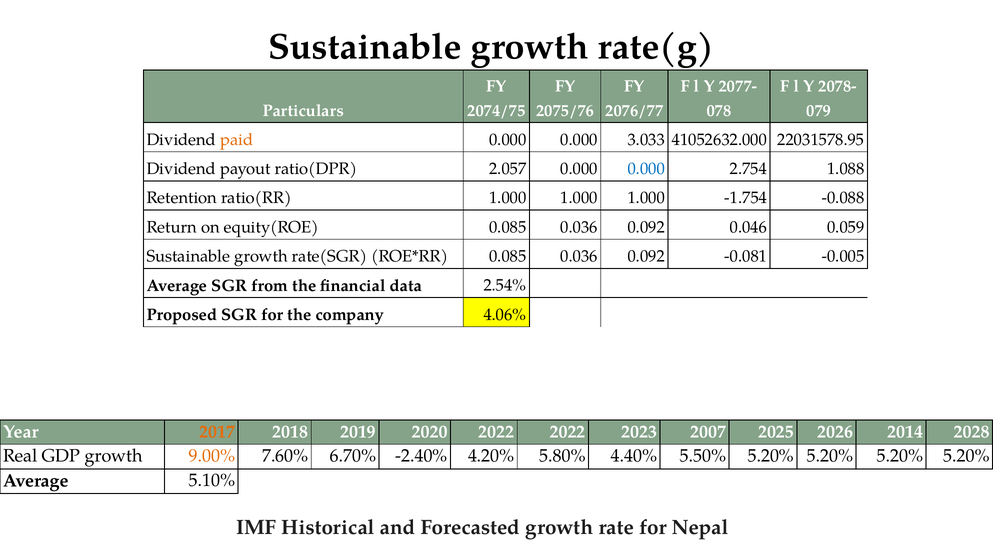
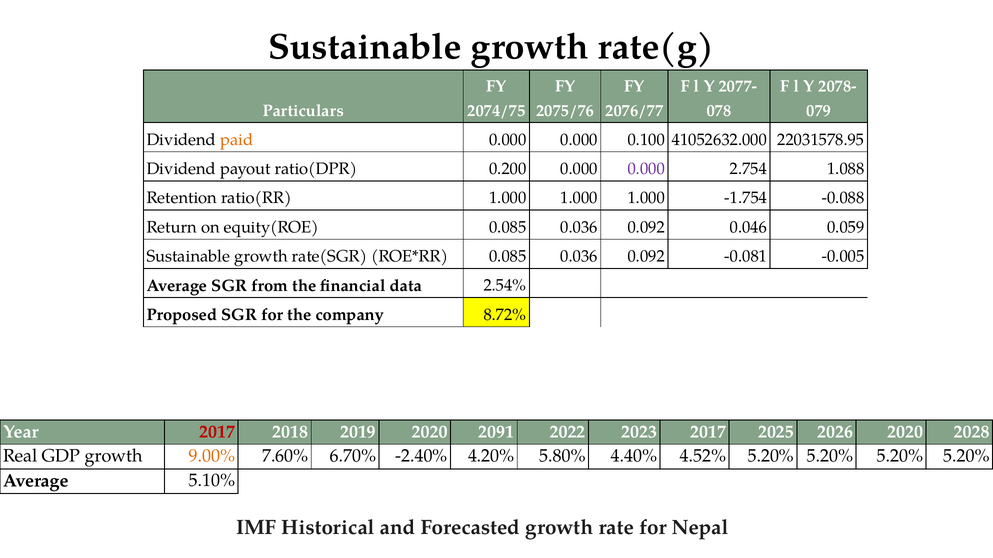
3.033: 3.033 -> 0.100 (646, 140)
2.057: 2.057 -> 0.200 (508, 169)
0.000 colour: blue -> purple (646, 169)
4.06%: 4.06% -> 8.72% (505, 315)
2017 colour: orange -> red (217, 432)
2020 2022: 2022 -> 2091 (496, 432)
2023 2007: 2007 -> 2017 (708, 432)
2026 2014: 2014 -> 2020 (905, 432)
5.50%: 5.50% -> 4.52% (703, 456)
